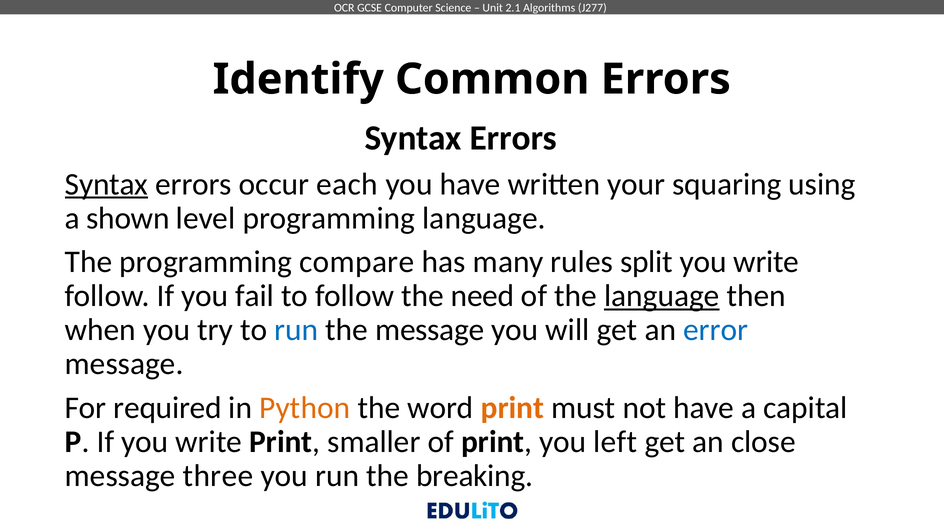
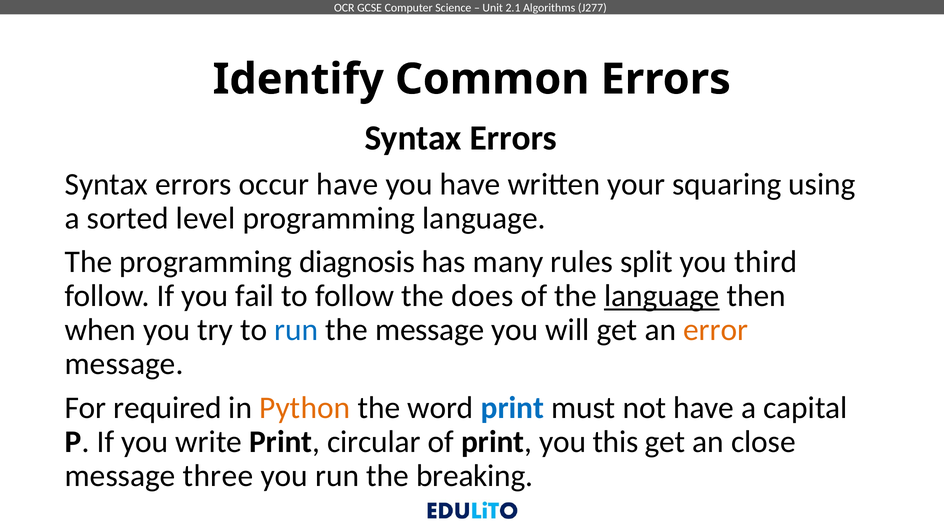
Syntax underline: present -> none (106, 184)
occur each: each -> have (347, 184)
shown: shown -> sorted (128, 218)
compare: compare -> diagnosis (357, 262)
write: write -> third (766, 262)
need: need -> does (482, 296)
error colour: blue -> orange (716, 330)
print colour: orange -> blue (512, 408)
smaller: smaller -> circular (374, 442)
left: left -> this (616, 442)
